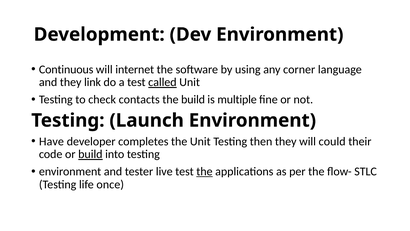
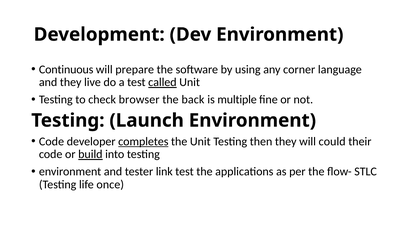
internet: internet -> prepare (135, 69)
link: link -> live (92, 82)
contacts: contacts -> browser (139, 99)
the build: build -> back (193, 99)
Have: Have -> Code (51, 141)
completes underline: none -> present (143, 141)
live: live -> link (164, 171)
the underline: present -> none (204, 171)
